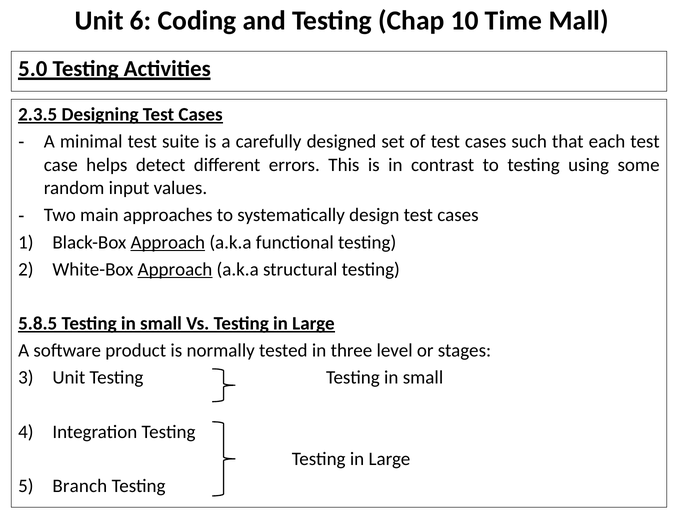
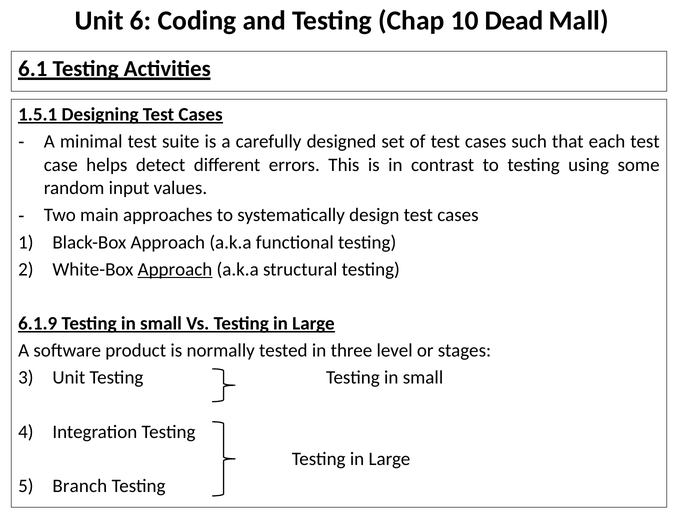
Time: Time -> Dead (514, 21)
5.0: 5.0 -> 6.1 (33, 69)
2.3.5: 2.3.5 -> 1.5.1 (38, 115)
Approach underline: present -> none (168, 242)
5.8.5: 5.8.5 -> 6.1.9 (38, 323)
